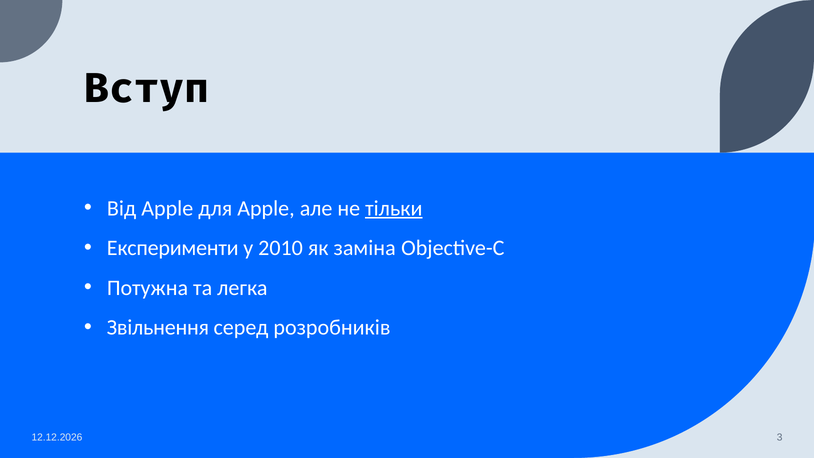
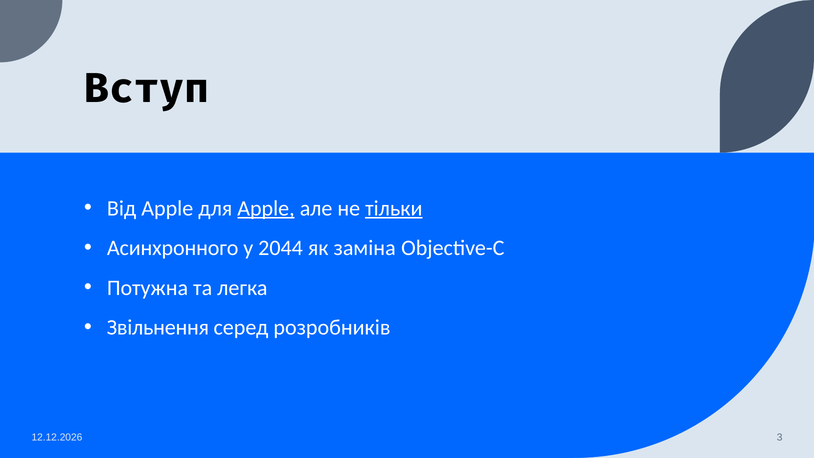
Apple underline: none -> present (266, 208)
Експерименти: Експерименти -> Асинхронного (173, 248)
2010: 2010 -> 2044 (281, 248)
